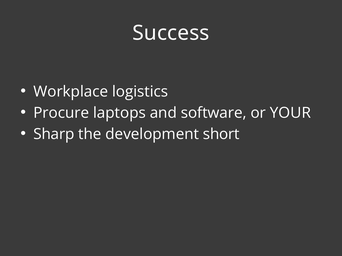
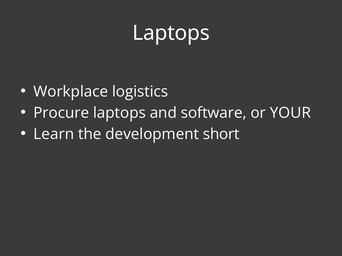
Success: Success -> Laptops (171, 33)
Sharp: Sharp -> Learn (54, 134)
